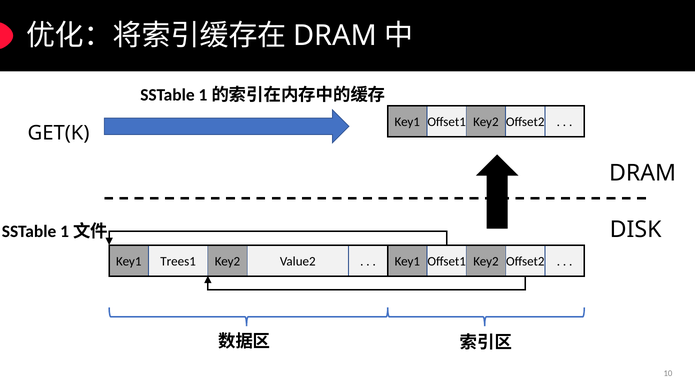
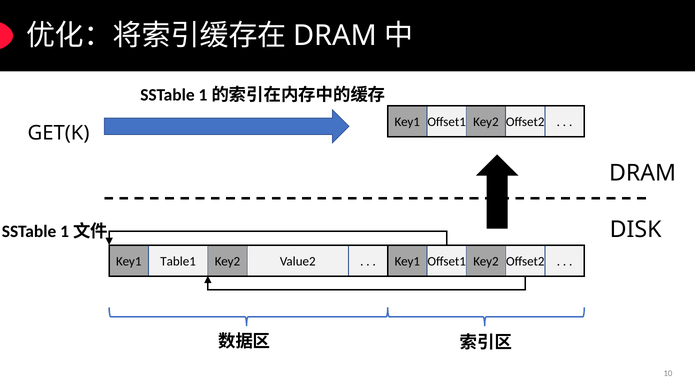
Trees1: Trees1 -> Table1 (178, 261)
